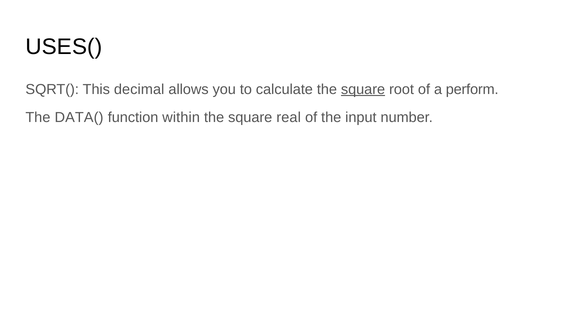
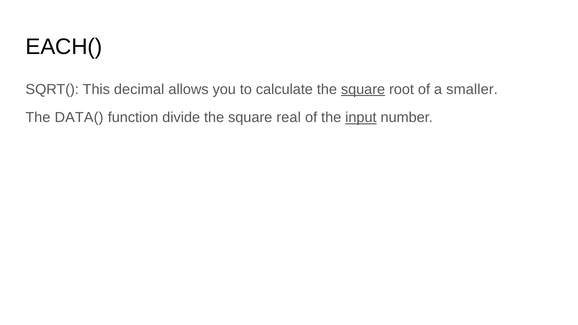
USES(: USES( -> EACH( (64, 47)
perform: perform -> smaller (472, 89)
within: within -> divide (181, 118)
input underline: none -> present (361, 118)
